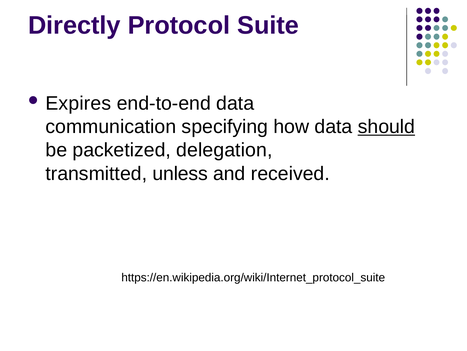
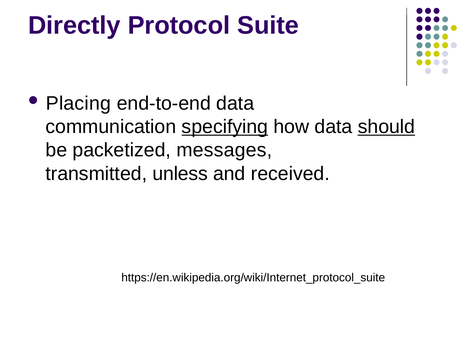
Expires: Expires -> Placing (78, 103)
specifying underline: none -> present (225, 127)
delegation: delegation -> messages (224, 150)
